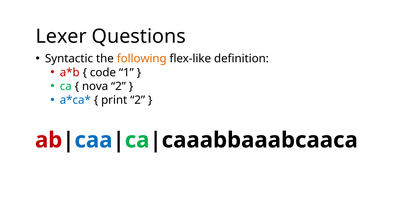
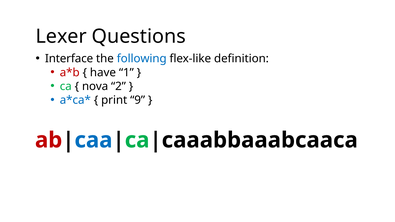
Syntactic: Syntactic -> Interface (69, 59)
following colour: orange -> blue (142, 59)
code: code -> have (103, 73)
print 2: 2 -> 9 (138, 100)
